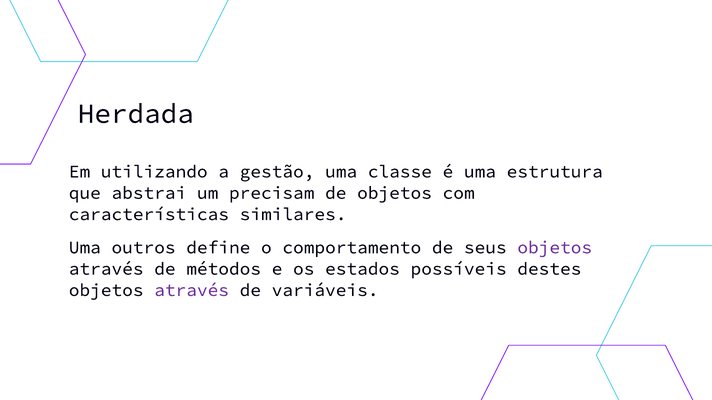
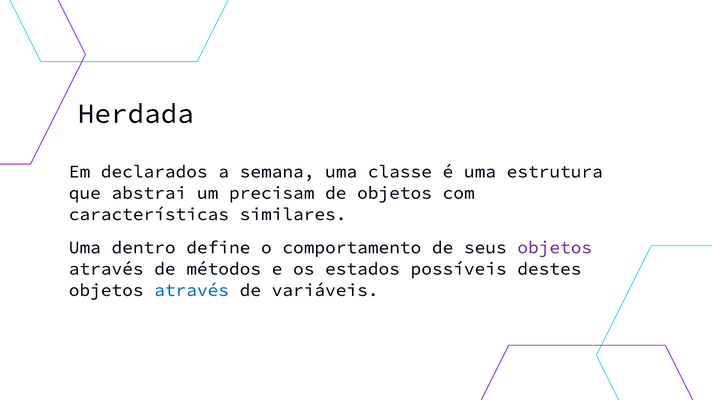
utilizando: utilizando -> declarados (154, 172)
gestão: gestão -> semana (277, 172)
outros: outros -> dentro (144, 248)
através colour: purple -> blue (192, 290)
